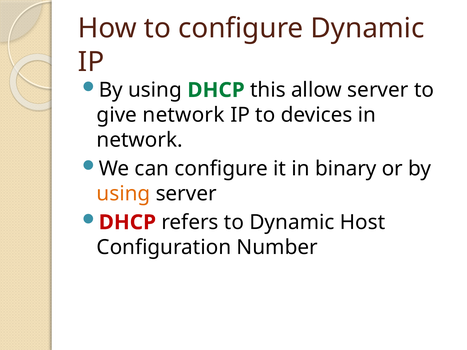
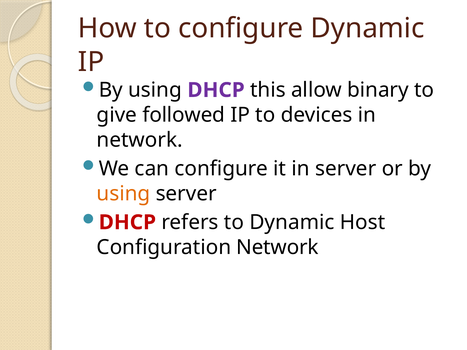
DHCP colour: green -> purple (216, 90)
allow server: server -> binary (378, 90)
give network: network -> followed (184, 115)
in binary: binary -> server (346, 169)
Configuration Number: Number -> Network (277, 247)
